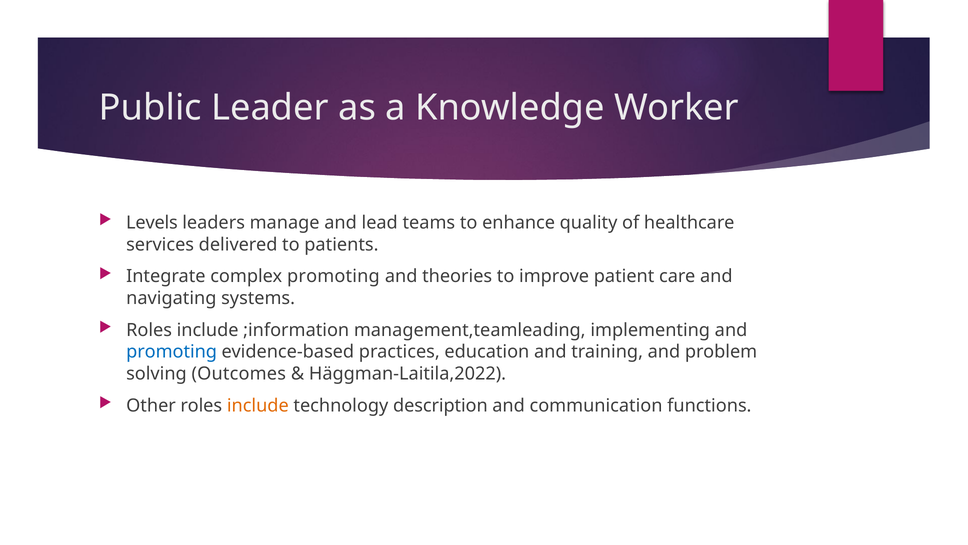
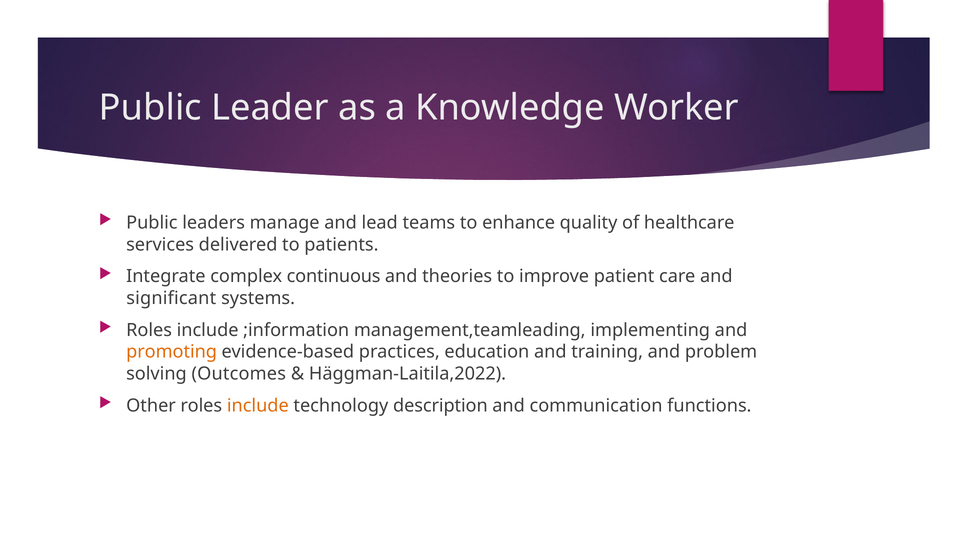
Levels: Levels -> Public (152, 222)
complex promoting: promoting -> continuous (334, 276)
navigating: navigating -> significant (171, 298)
promoting colour: blue -> orange (172, 352)
